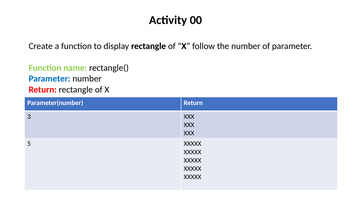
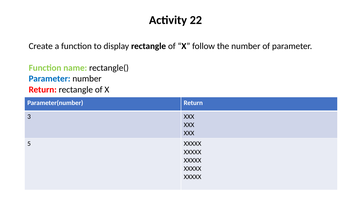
00: 00 -> 22 (196, 20)
